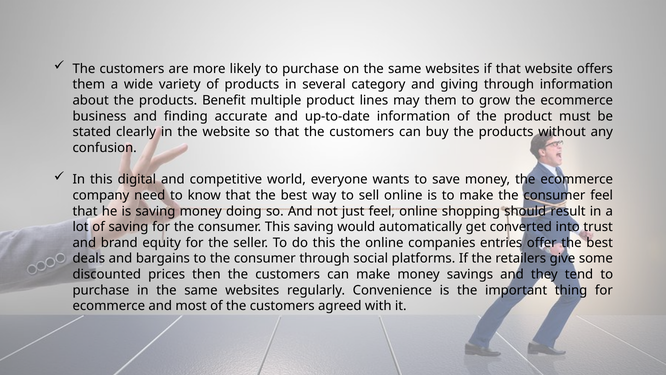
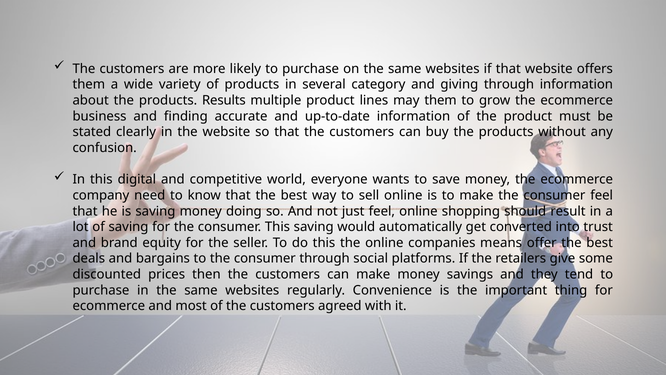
Benefit: Benefit -> Results (224, 100)
entries: entries -> means (501, 243)
